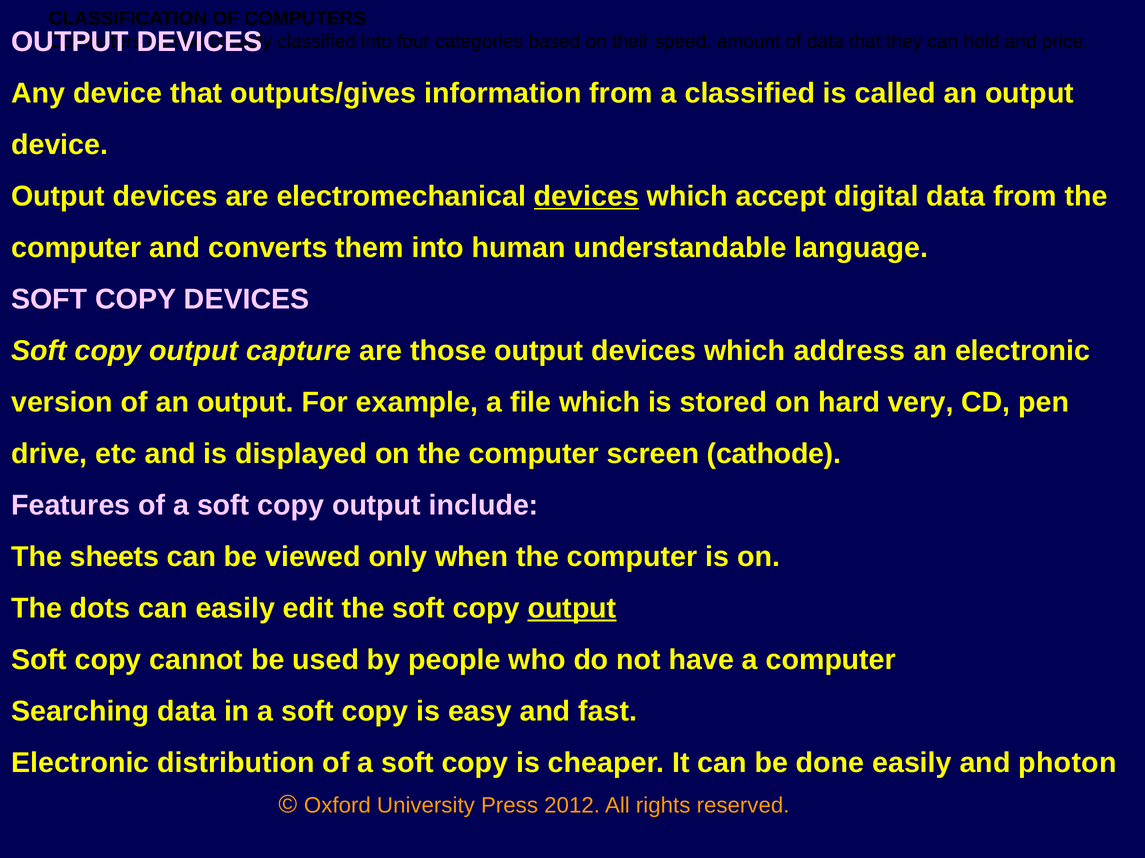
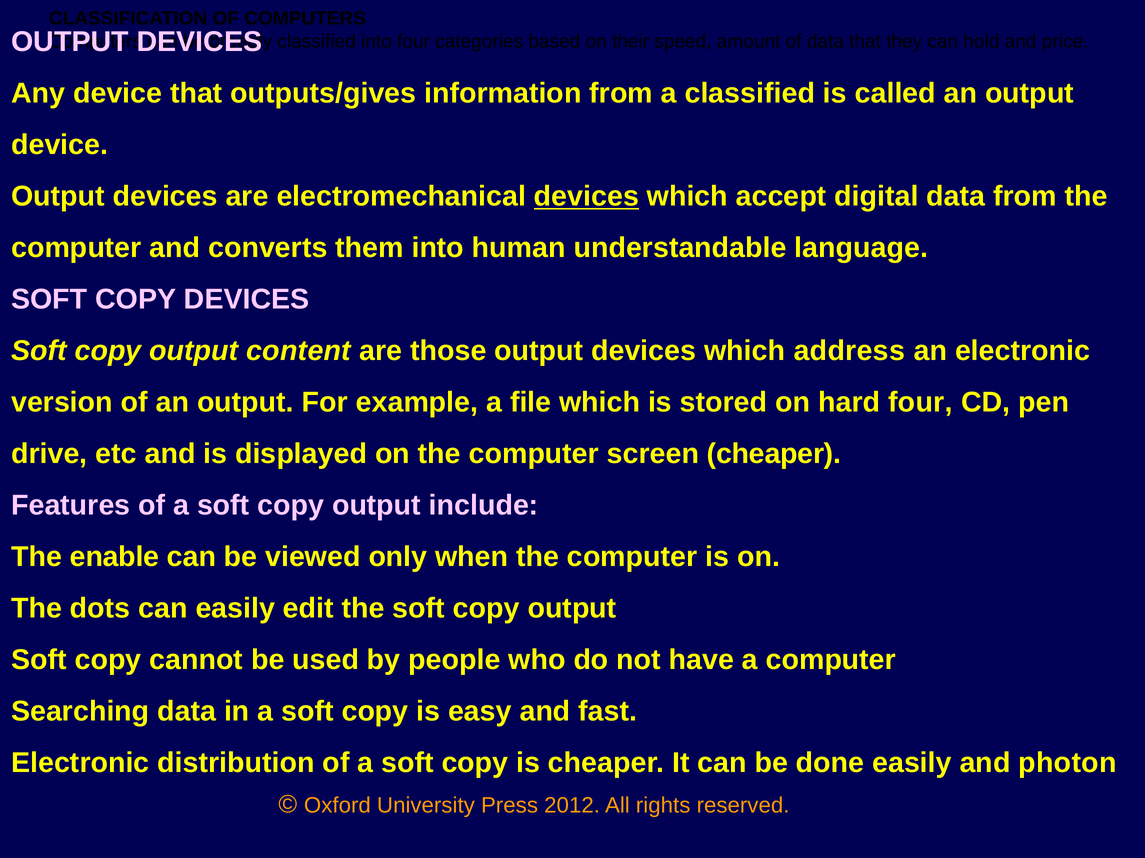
capture: capture -> content (299, 351)
hard very: very -> four (920, 403)
screen cathode: cathode -> cheaper (774, 454)
sheets: sheets -> enable (114, 557)
output underline: present -> none (572, 609)
